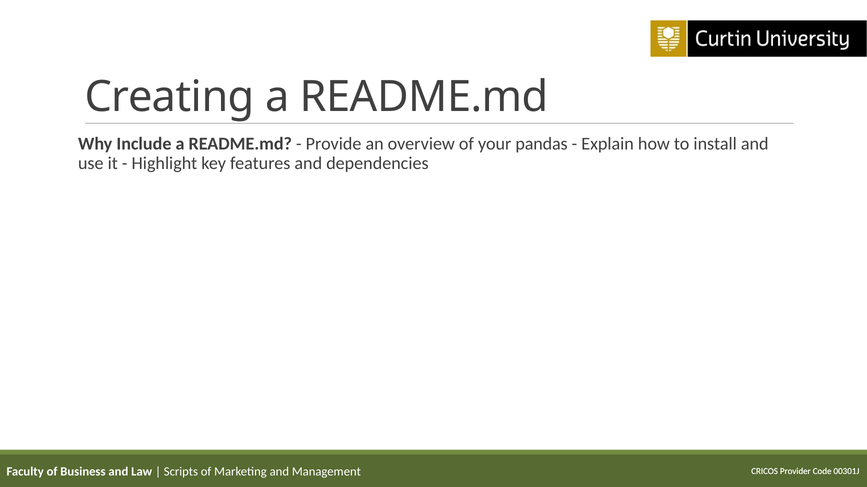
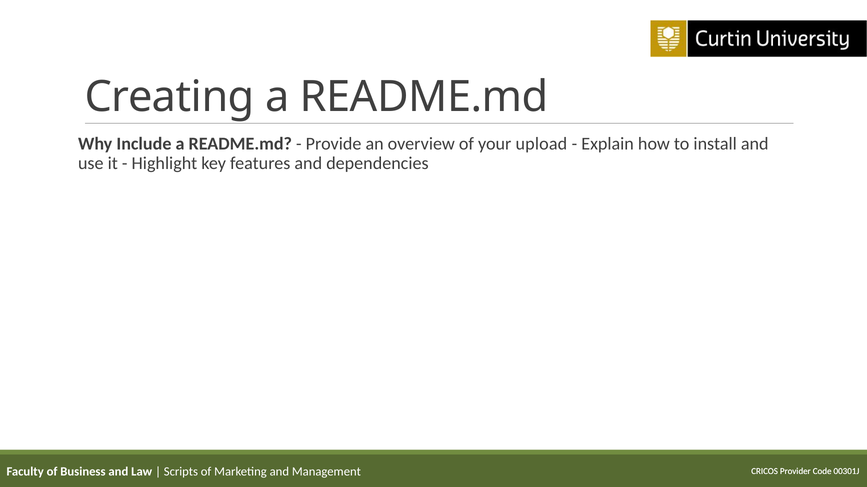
pandas: pandas -> upload (541, 144)
